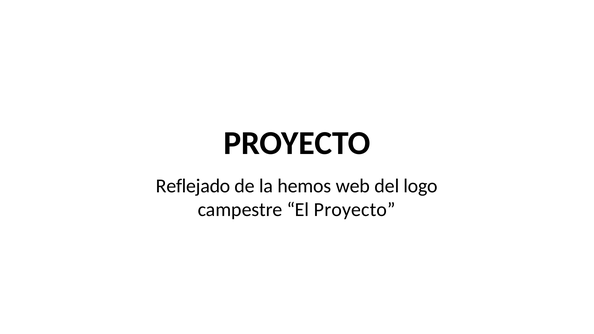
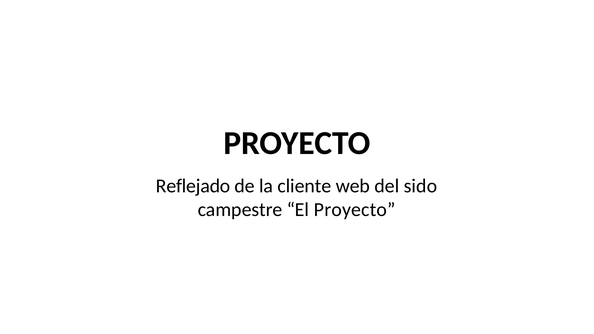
hemos: hemos -> cliente (304, 186)
logo: logo -> sido (420, 186)
